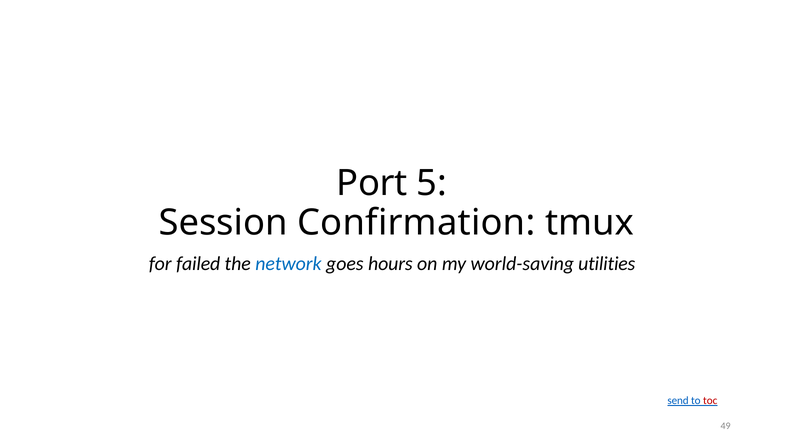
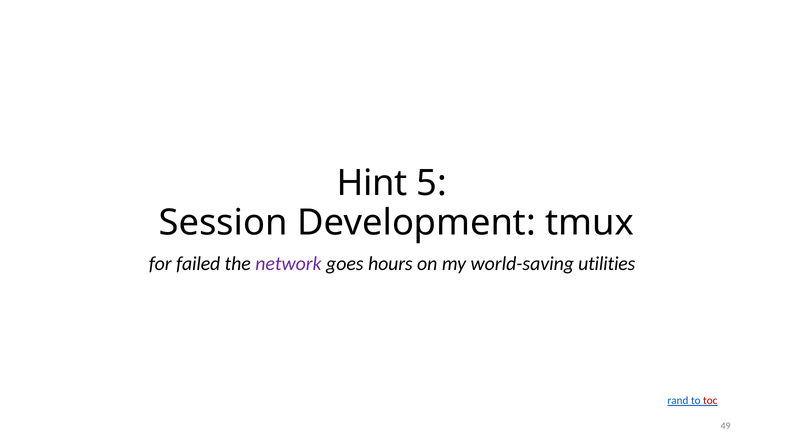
Port: Port -> Hint (372, 184)
Confirmation: Confirmation -> Development (416, 223)
network colour: blue -> purple (288, 264)
send: send -> rand (678, 401)
